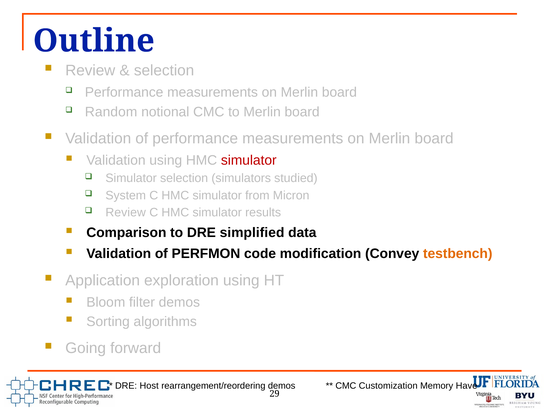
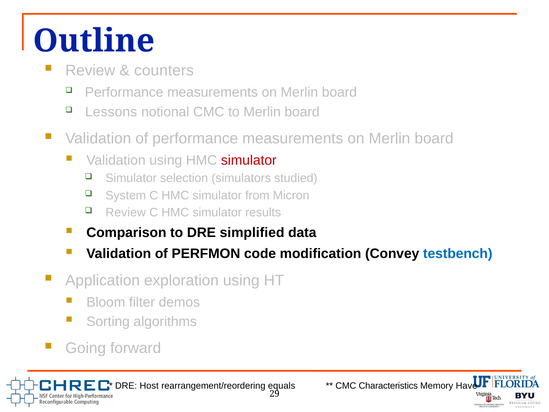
selection: selection -> counters (164, 70)
Random: Random -> Lessons (111, 112)
testbench colour: orange -> blue (458, 254)
rearrangement/reordering demos: demos -> equals (282, 385)
Customization: Customization -> Characteristics (388, 385)
